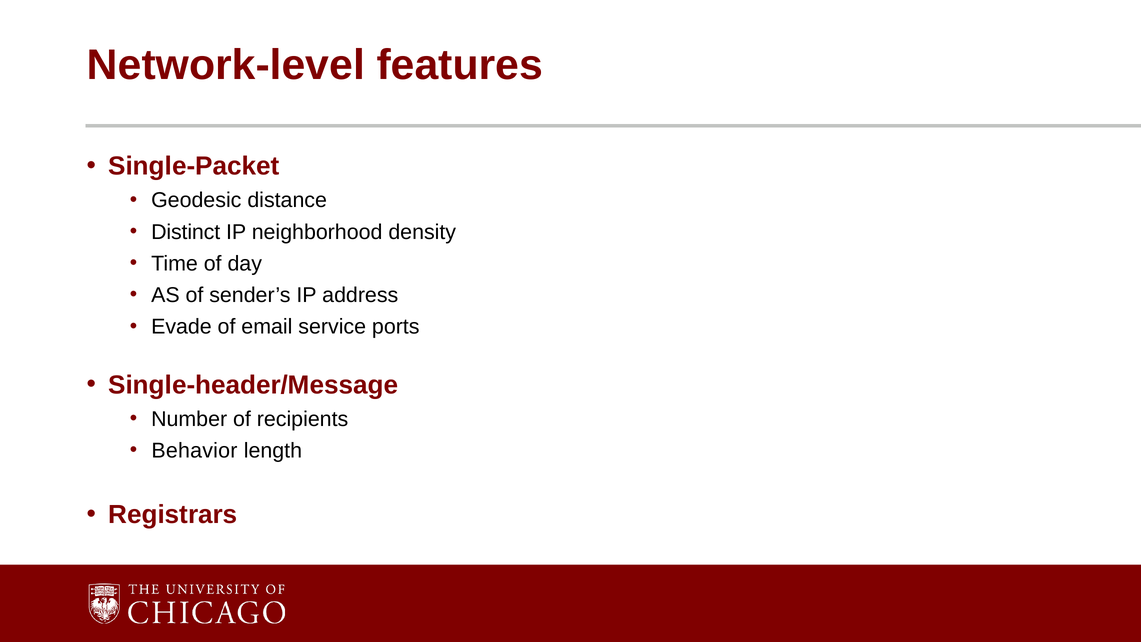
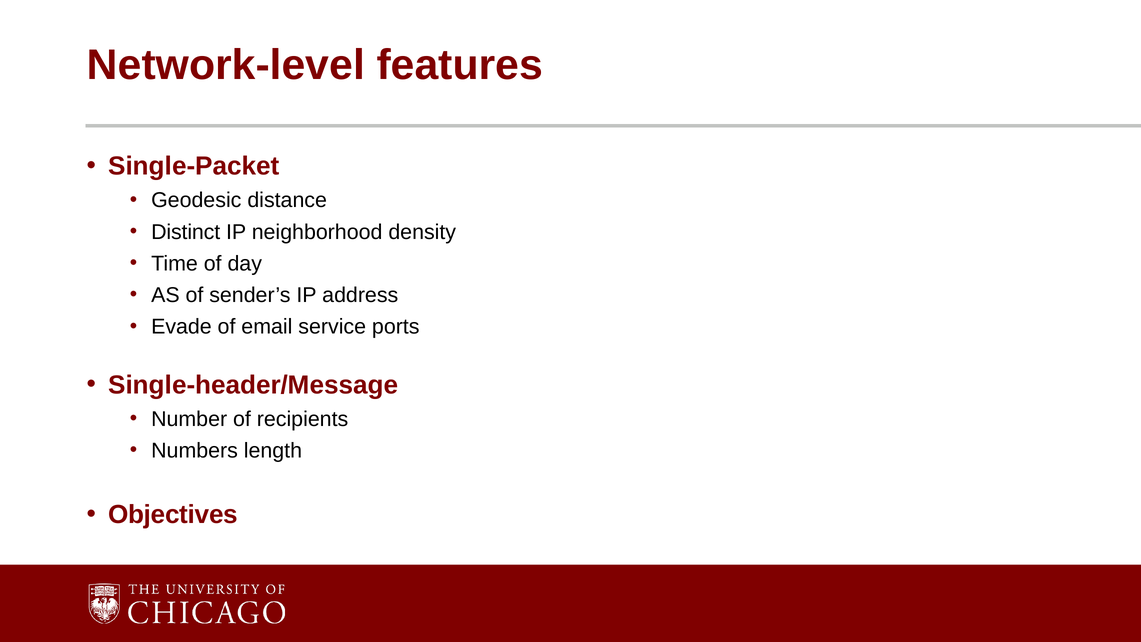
Behavior: Behavior -> Numbers (195, 451)
Registrars: Registrars -> Objectives (173, 515)
